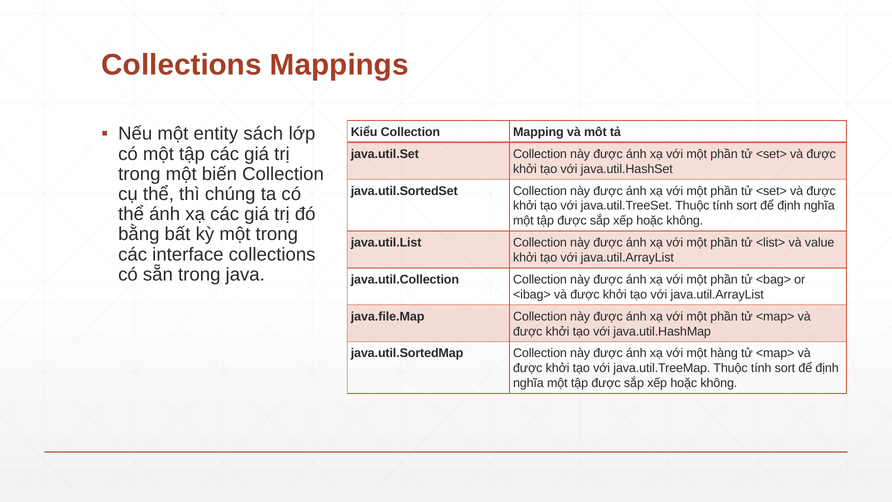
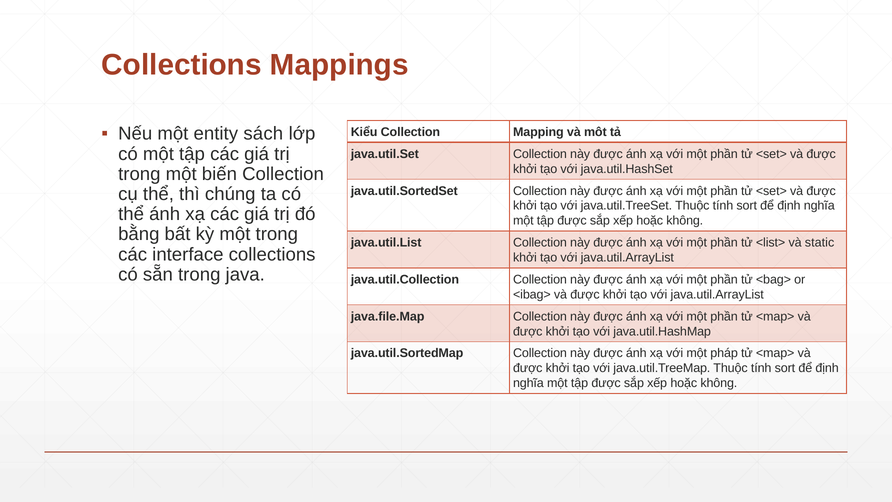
value: value -> static (820, 243)
hàng: hàng -> pháp (724, 353)
